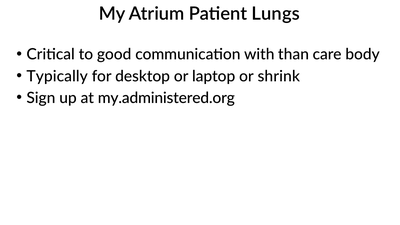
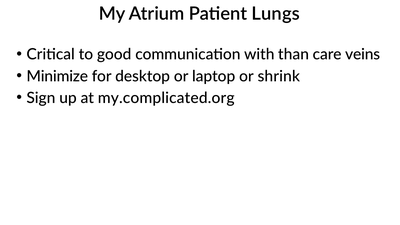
body: body -> veins (363, 54)
Typically: Typically -> Minimize (57, 76)
my.administered.org: my.administered.org -> my.complicated.org (166, 98)
